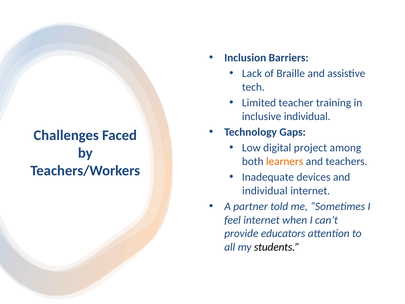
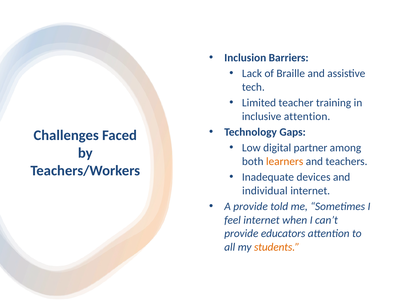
inclusive individual: individual -> attention (307, 116)
project: project -> partner (311, 148)
A partner: partner -> provide (251, 206)
students colour: black -> orange (277, 247)
